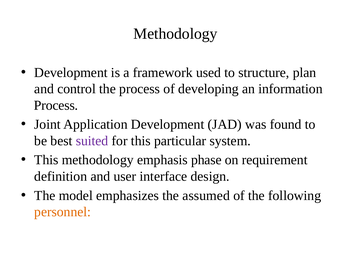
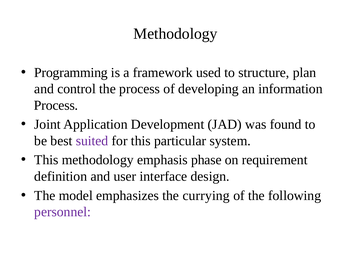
Development: Development -> Programming (71, 72)
assumed: assumed -> currying (206, 195)
personnel colour: orange -> purple (63, 211)
